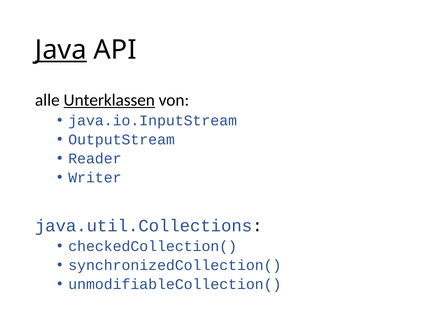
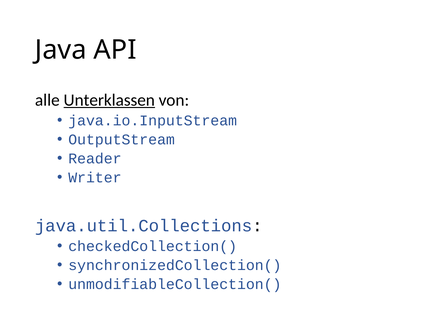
Java underline: present -> none (61, 50)
